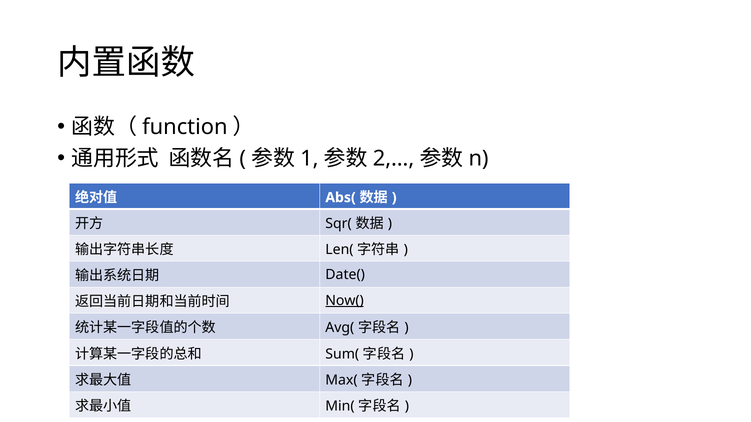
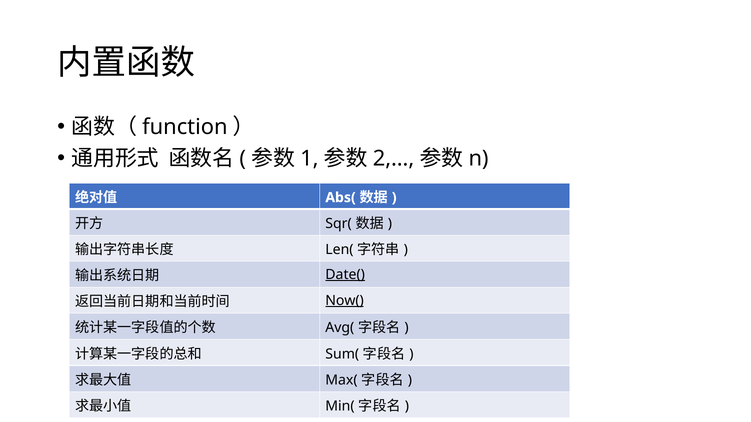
Date( underline: none -> present (345, 275)
